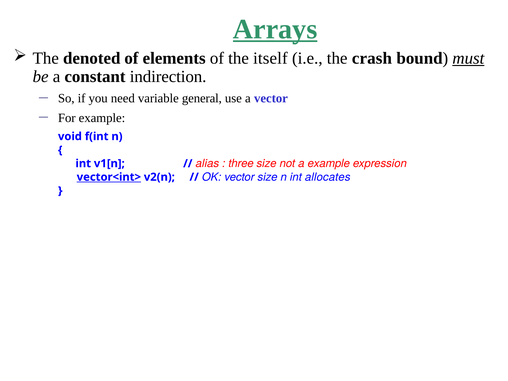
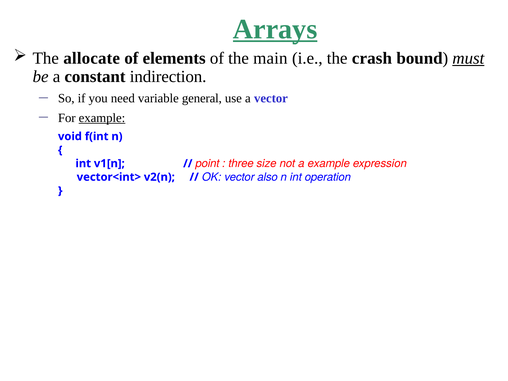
denoted: denoted -> allocate (92, 58)
itself: itself -> main (270, 58)
example underline: none -> present (102, 118)
alias: alias -> point (207, 163)
vector<int> underline: present -> none (109, 177)
vector size: size -> also (268, 177)
allocates: allocates -> operation (328, 177)
